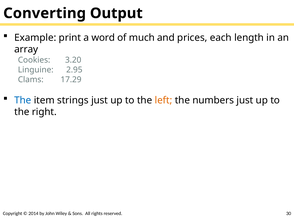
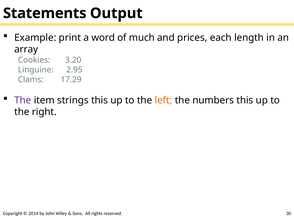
Converting: Converting -> Statements (45, 13)
The colour: blue -> purple (23, 100)
strings just: just -> this (100, 100)
numbers just: just -> this (245, 100)
